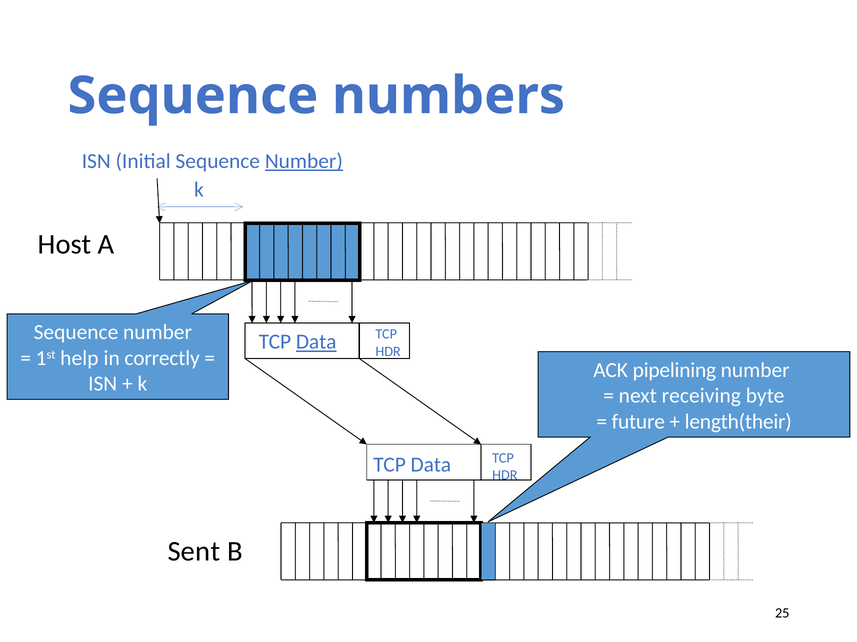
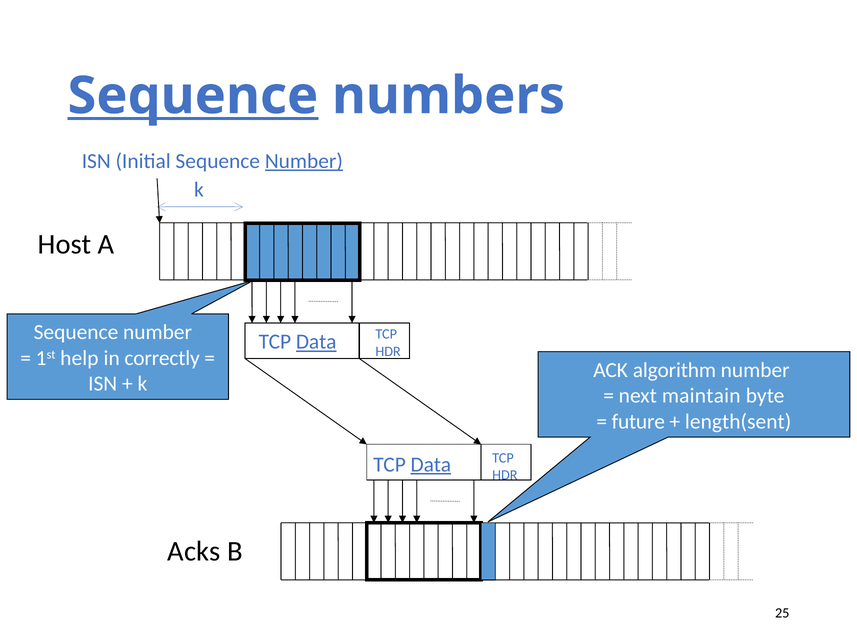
Sequence underline: none -> present (193, 96)
pipelining: pipelining -> algorithm (674, 371)
receiving: receiving -> maintain (701, 396)
length(their: length(their -> length(sent (738, 422)
Data underline: none -> present (431, 465)
Sent: Sent -> Acks (194, 552)
